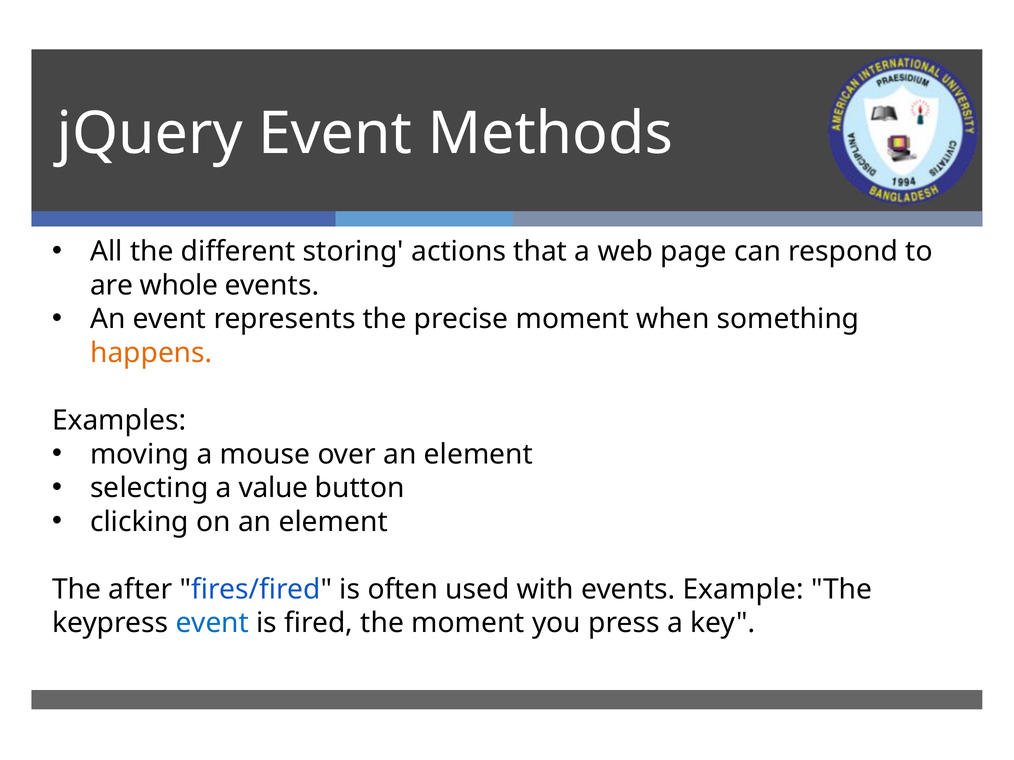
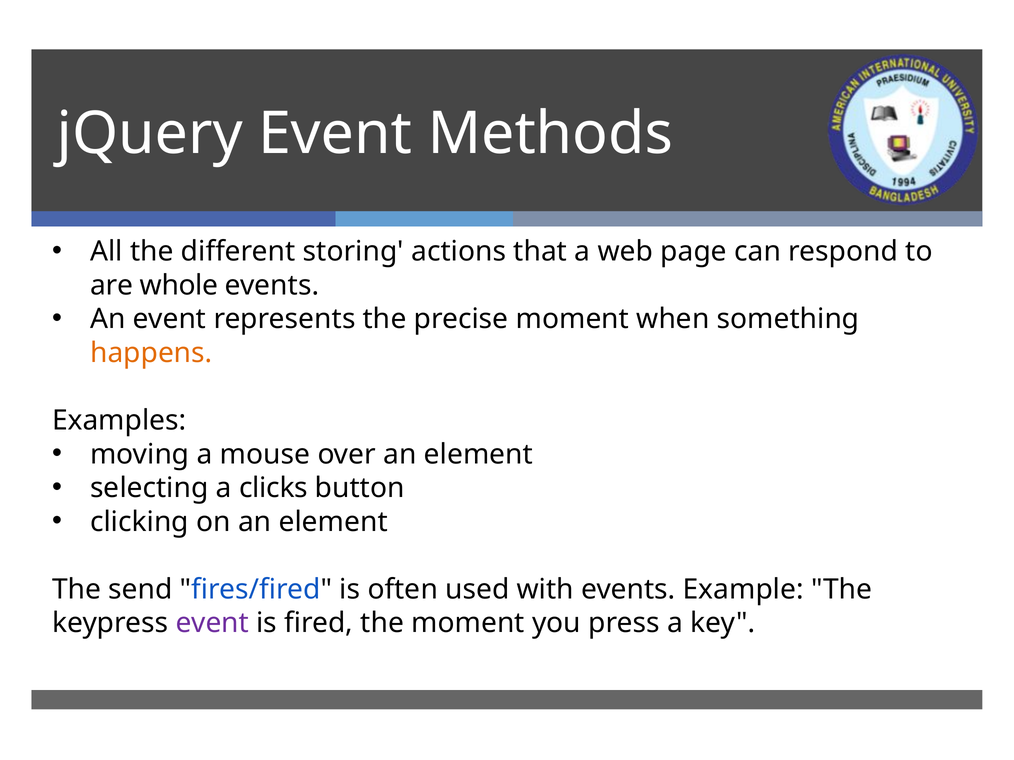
value: value -> clicks (273, 488)
after: after -> send (140, 590)
event colour: blue -> purple (212, 624)
